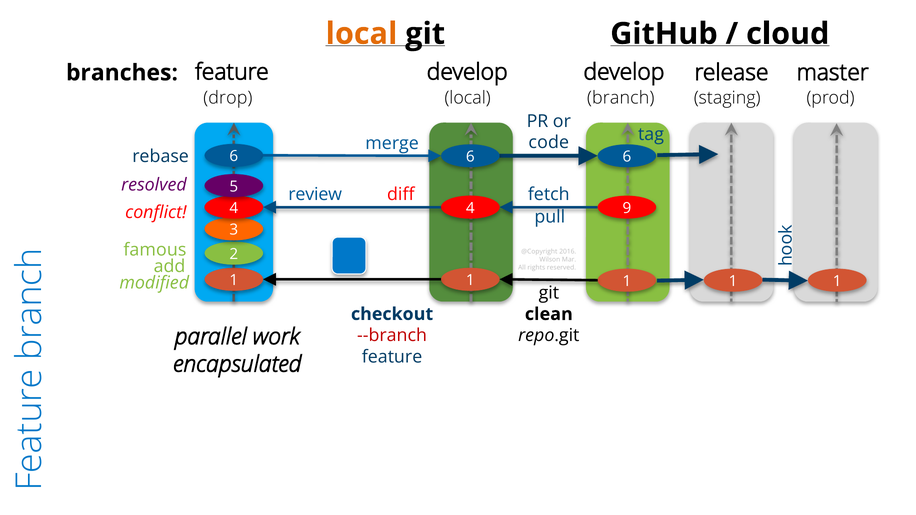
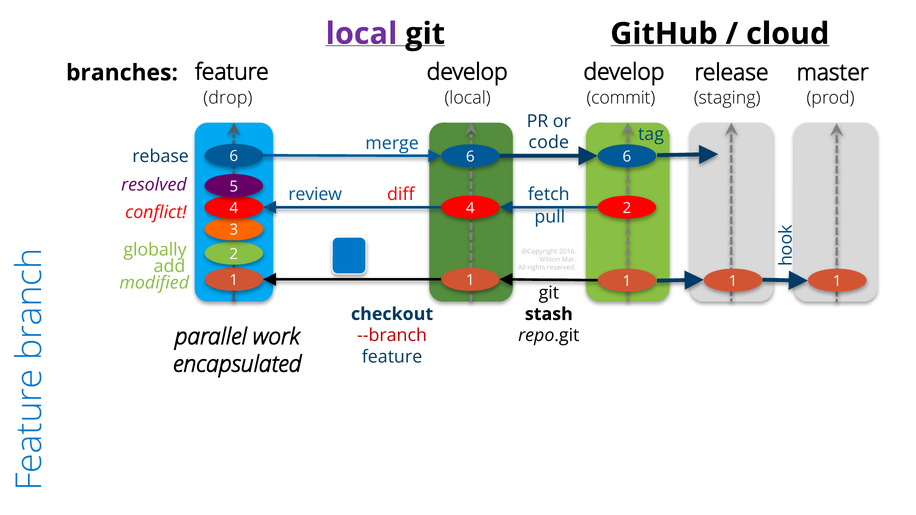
local colour: orange -> purple (361, 34)
branch: branch -> commit (621, 98)
4 9: 9 -> 2 (627, 208)
famous: famous -> globally (155, 250)
clean: clean -> stash (549, 314)
